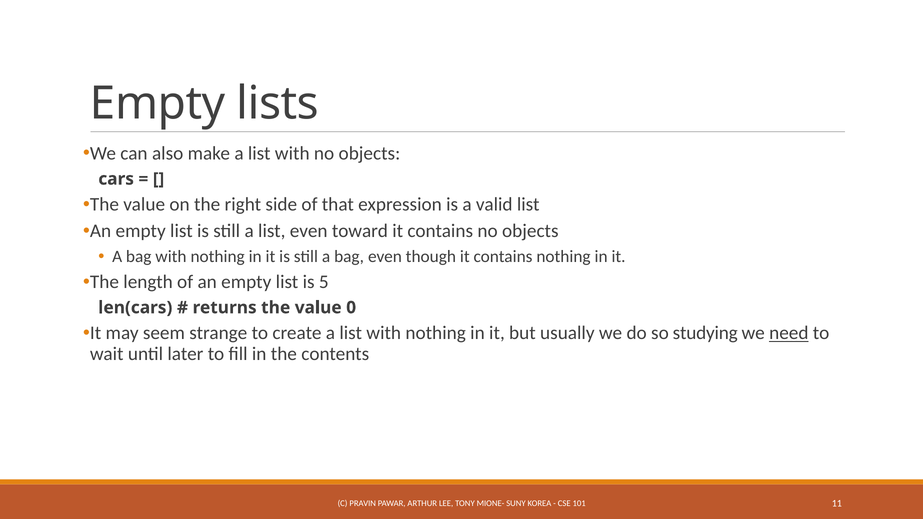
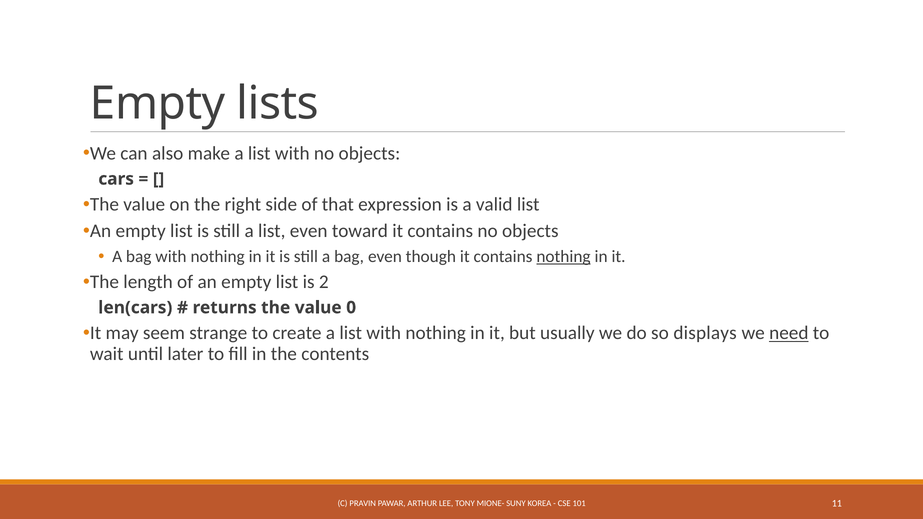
nothing underline: none -> present (564, 257)
5: 5 -> 2 (324, 282)
studying: studying -> displays (705, 333)
